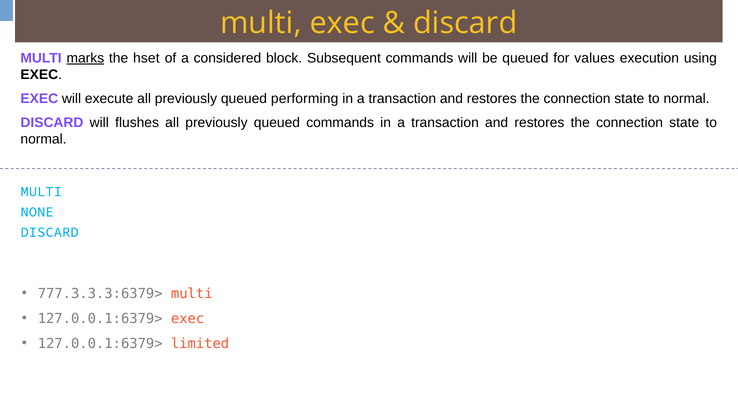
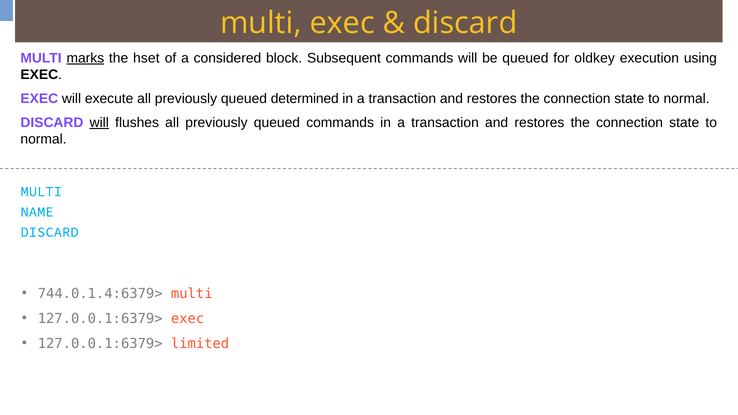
values: values -> oldkey (595, 58)
performing: performing -> determined (305, 99)
will underline: none -> present (99, 123)
NONE: NONE -> NAME (37, 212)
777.3.3.3:6379>: 777.3.3.3:6379> -> 744.0.1.4:6379> (100, 294)
